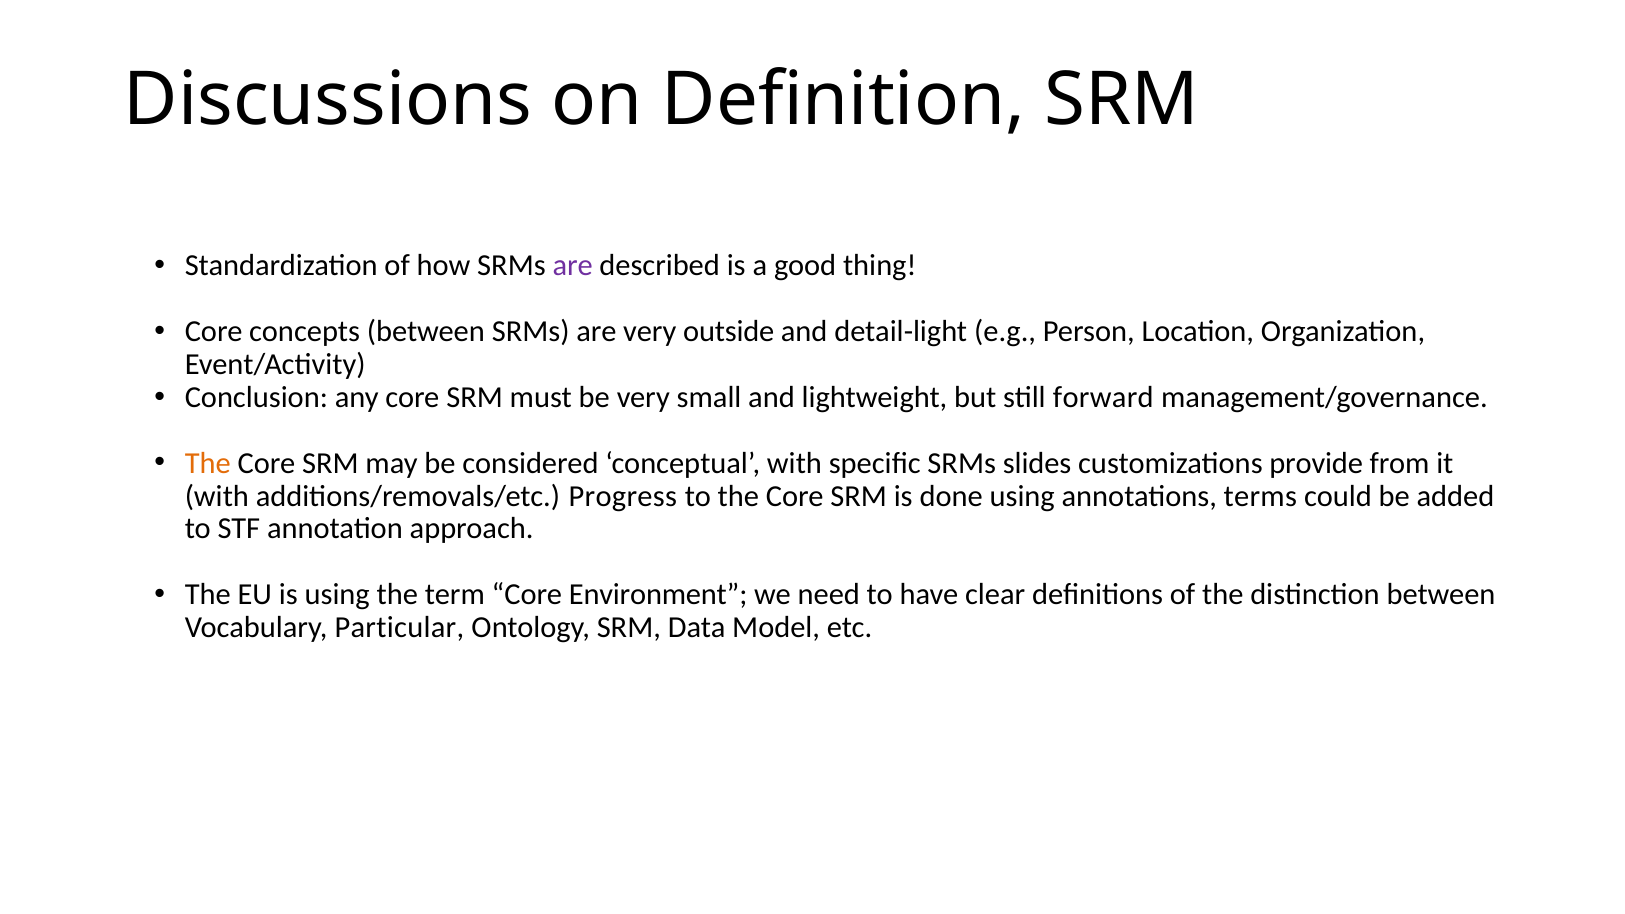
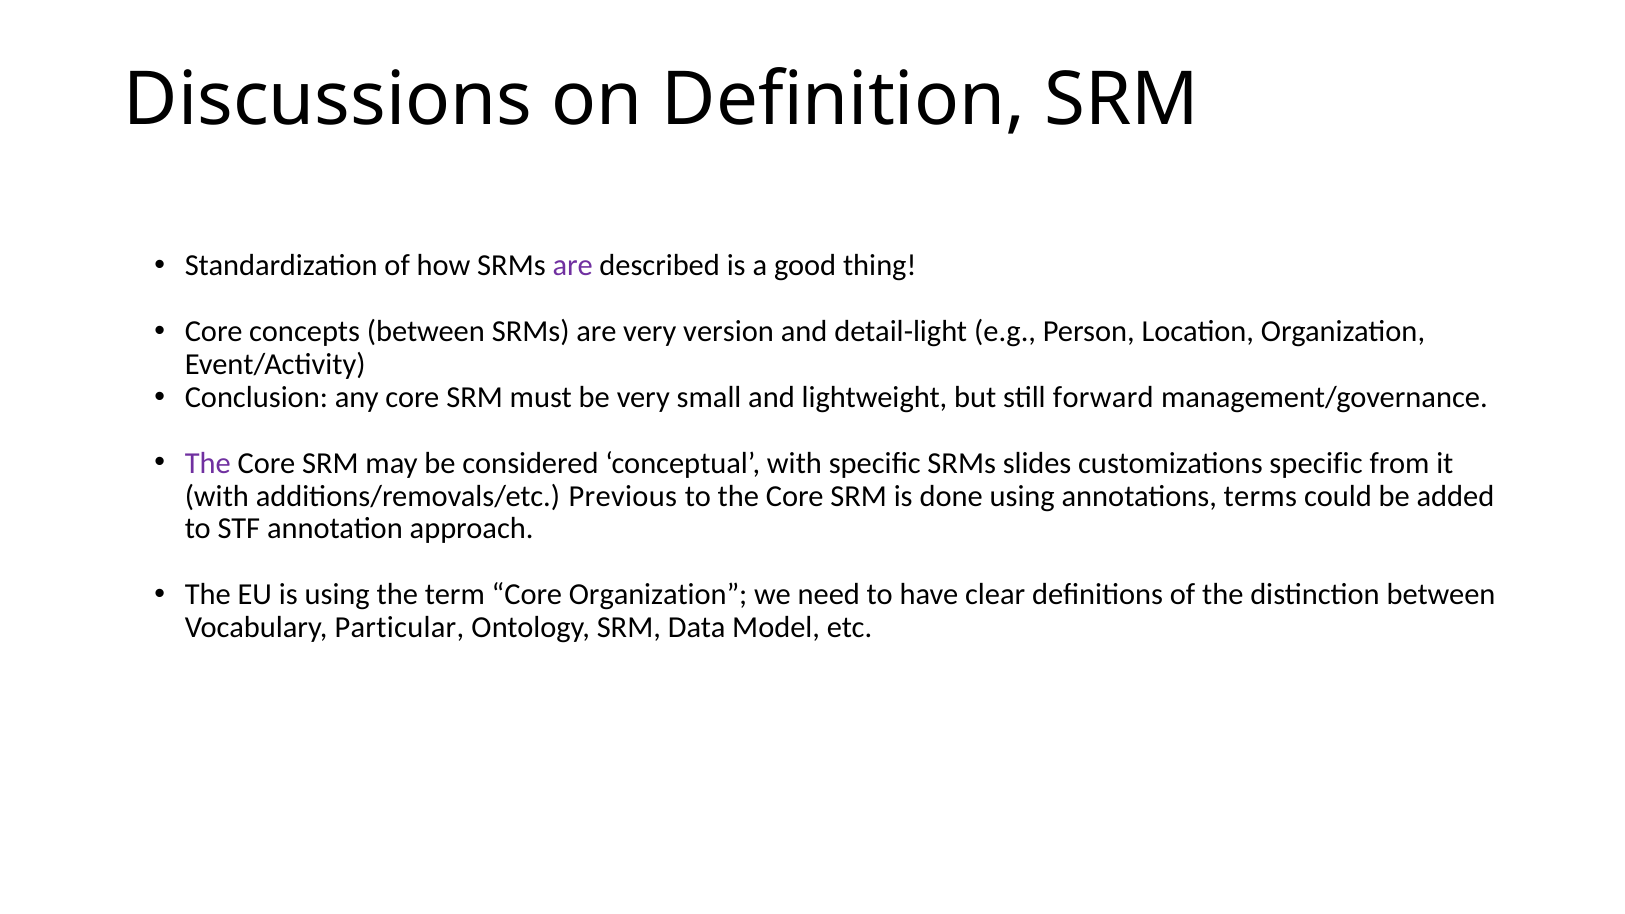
outside: outside -> version (729, 331)
The colour: orange -> purple (208, 463)
customizations provide: provide -> specific (1316, 463)
Progress: Progress -> Previous (623, 496)
Core Environment: Environment -> Organization (658, 595)
